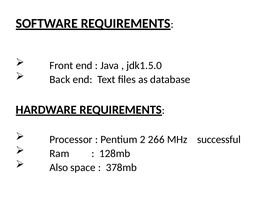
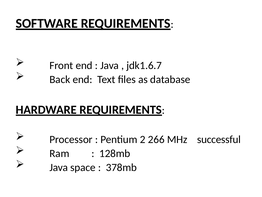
jdk1.5.0: jdk1.5.0 -> jdk1.6.7 (144, 65)
Also: Also -> Java (59, 167)
